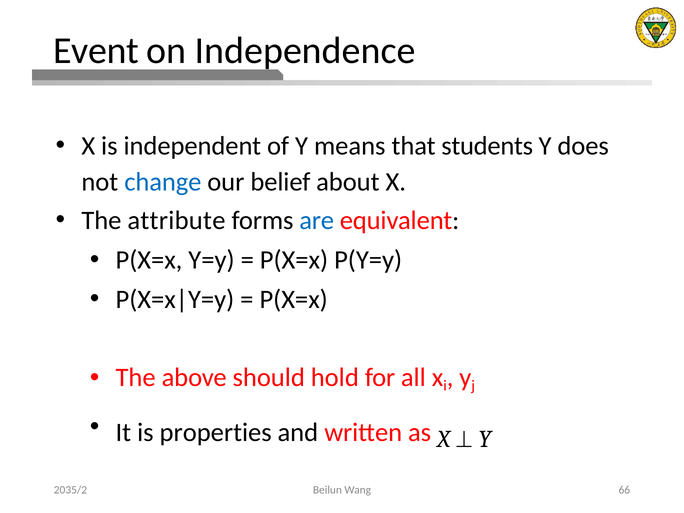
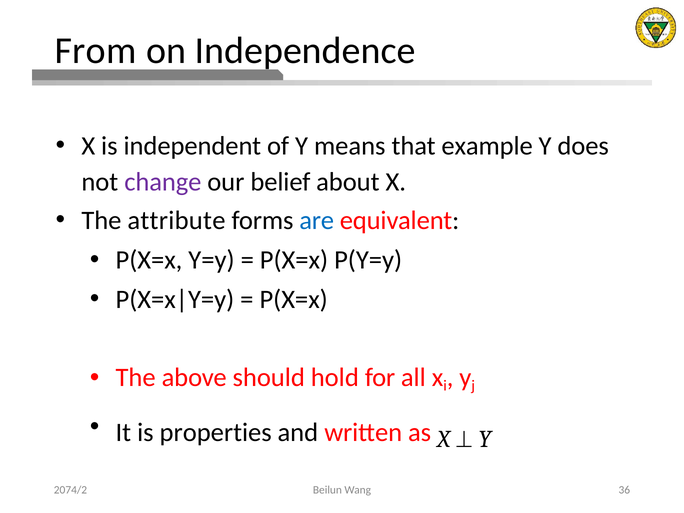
Event: Event -> From (96, 51)
students: students -> example (487, 146)
change colour: blue -> purple (163, 182)
2035/2: 2035/2 -> 2074/2 (70, 490)
66: 66 -> 36 (624, 490)
